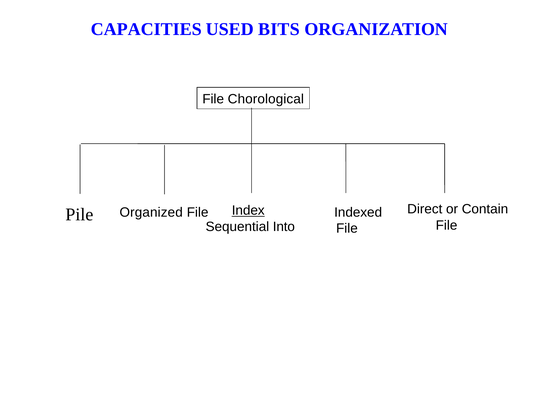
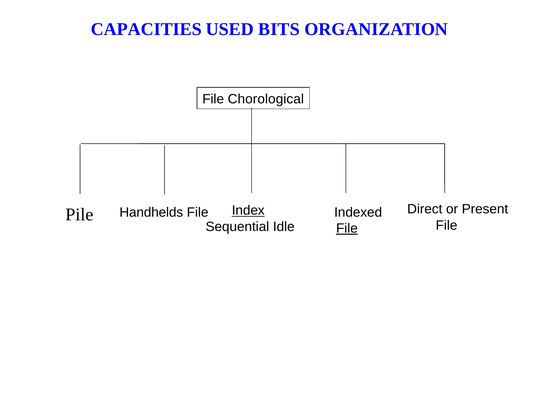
Contain: Contain -> Present (485, 209)
Organized: Organized -> Handhelds (151, 213)
Into: Into -> Idle (284, 227)
File underline: none -> present (347, 229)
